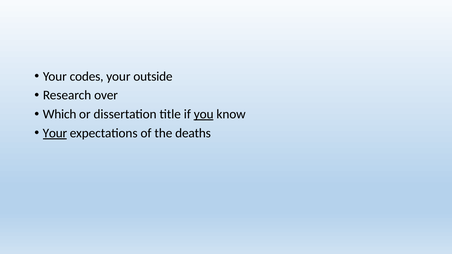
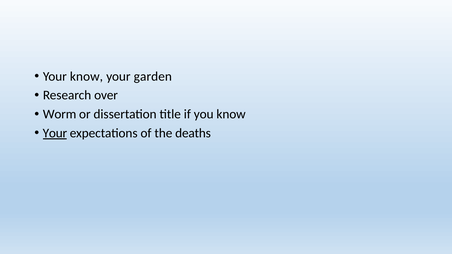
Your codes: codes -> know (86, 76)
outside: outside -> garden (153, 76)
Which: Which -> Worm (60, 114)
you underline: present -> none (204, 114)
